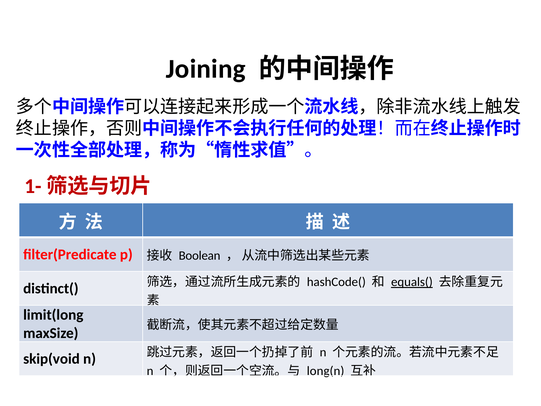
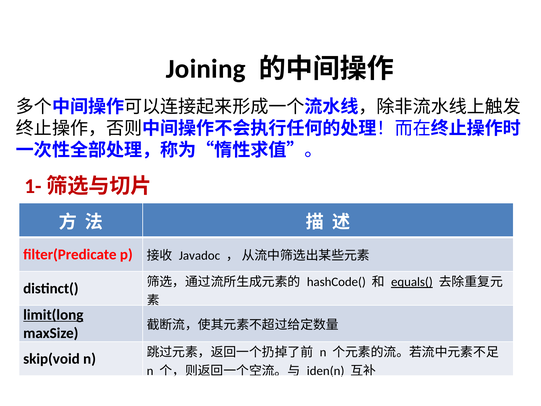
Boolean: Boolean -> Javadoc (199, 256)
limit(long underline: none -> present (53, 315)
long(n: long(n -> iden(n (326, 371)
